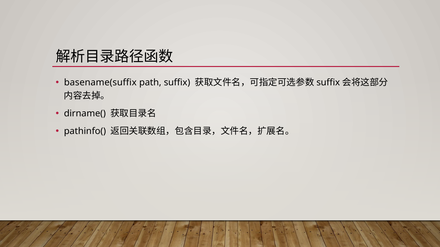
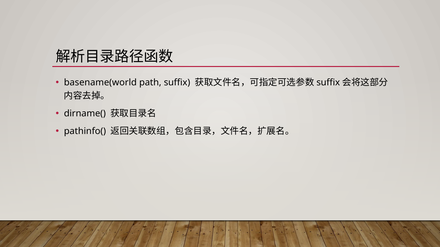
basename(suffix: basename(suffix -> basename(world (100, 83)
